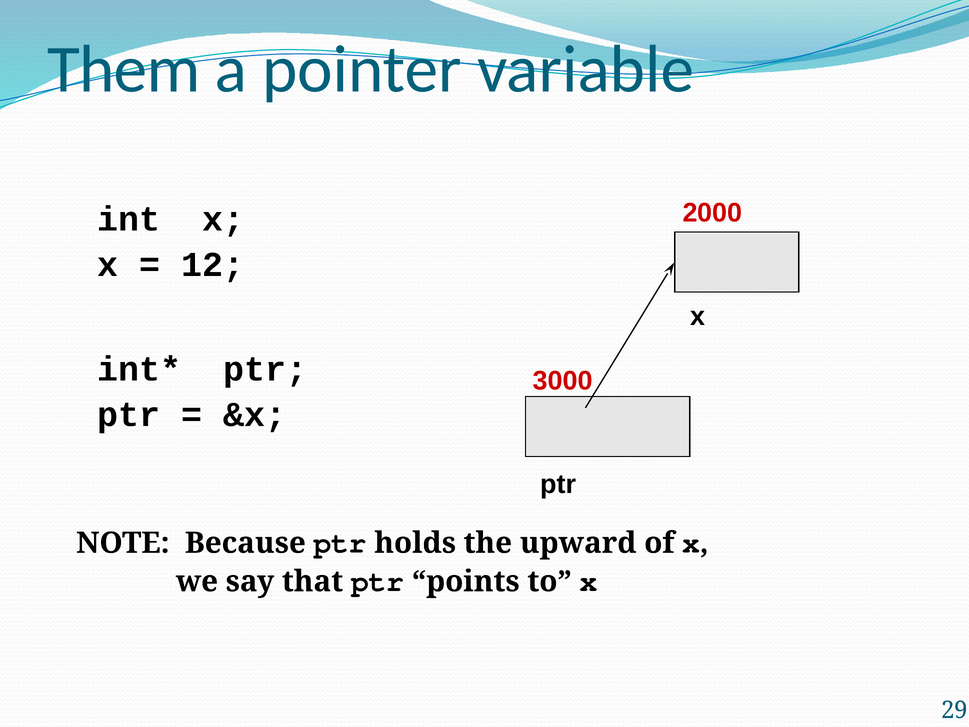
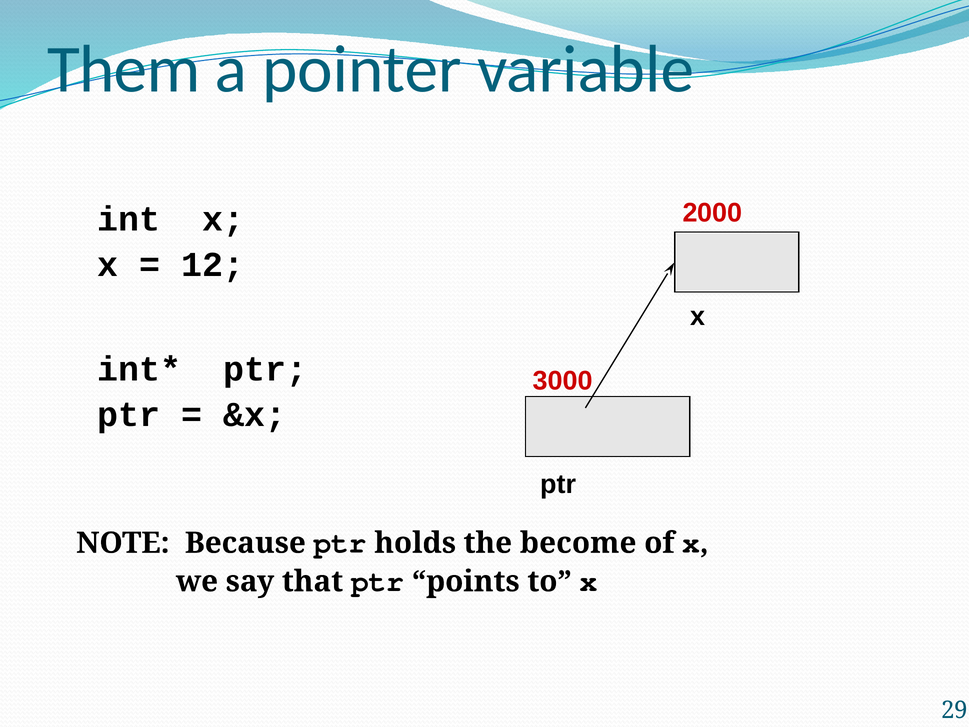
upward: upward -> become (578, 543)
